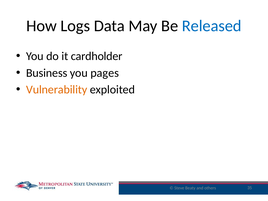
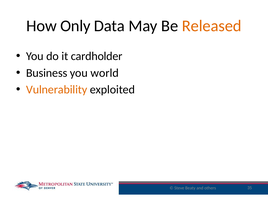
Logs: Logs -> Only (75, 26)
Released colour: blue -> orange (212, 26)
pages: pages -> world (105, 73)
